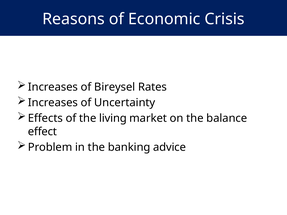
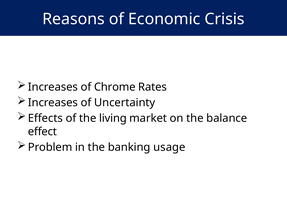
Bireysel: Bireysel -> Chrome (115, 87)
advice: advice -> usage (169, 147)
